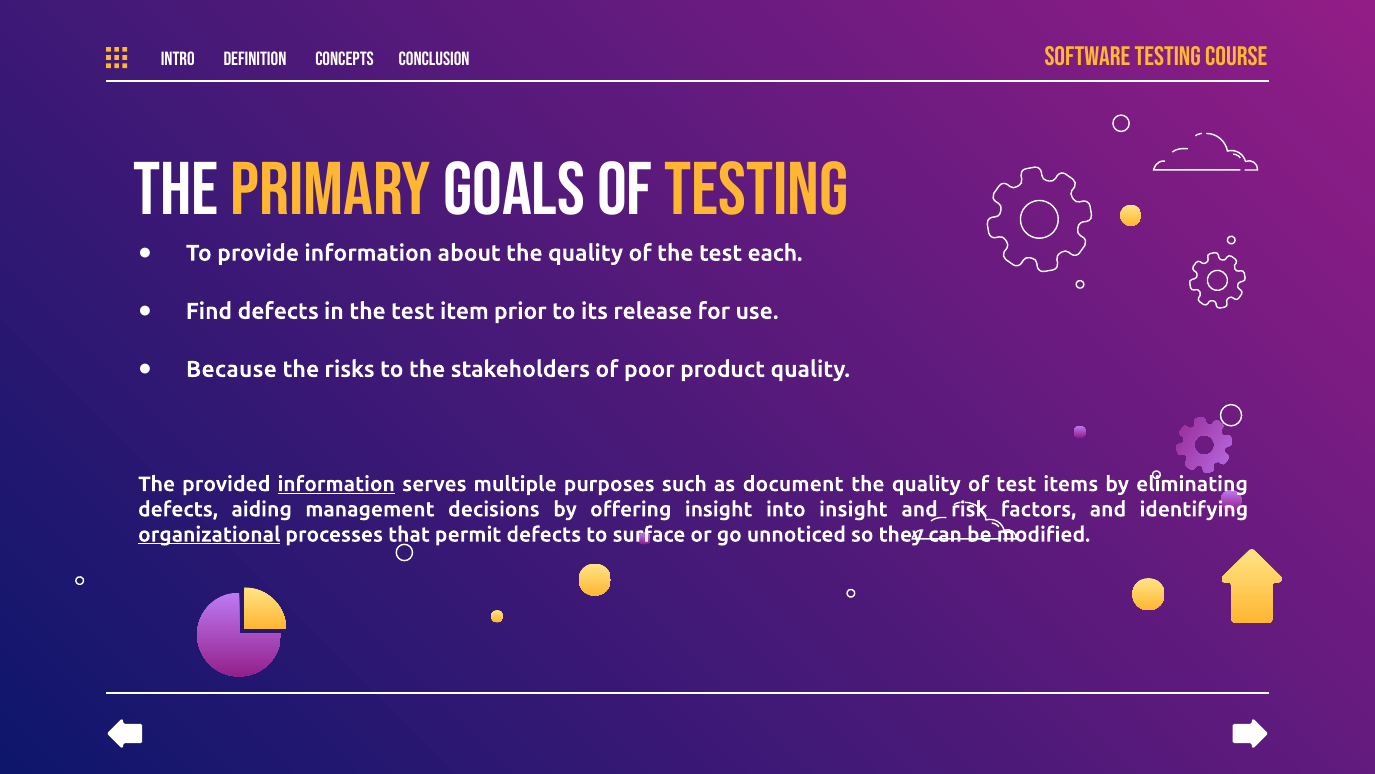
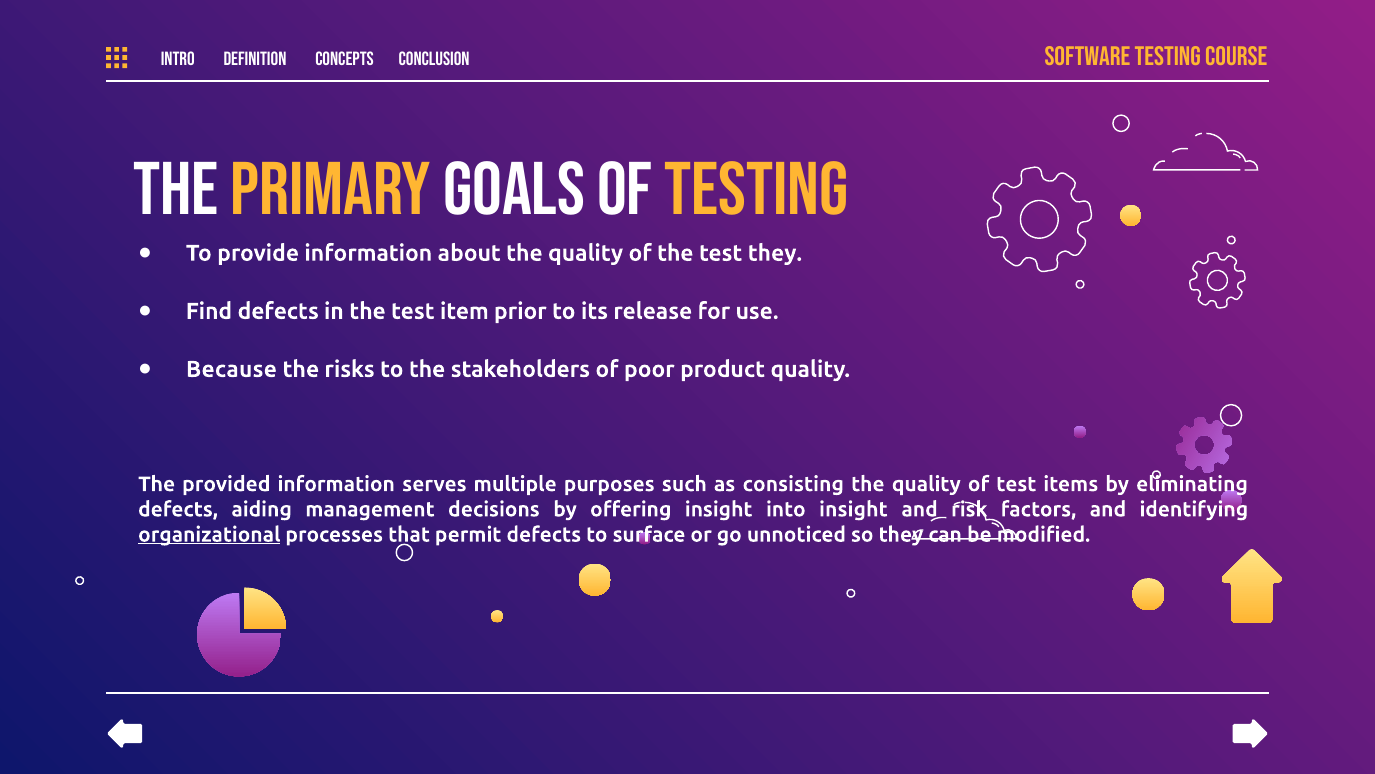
test each: each -> they (775, 253)
information underline: present -> none (336, 484)
document: document -> consisting (793, 484)
